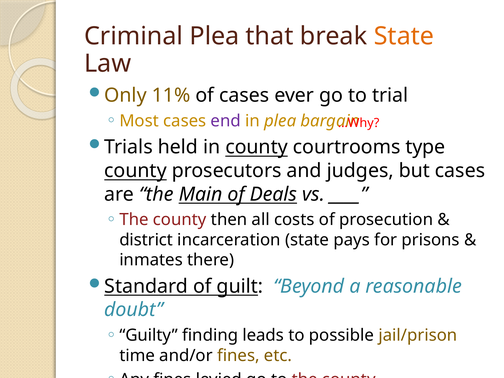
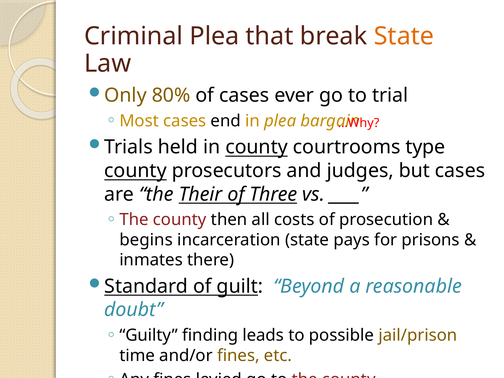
11%: 11% -> 80% (171, 95)
end colour: purple -> black (226, 121)
Main: Main -> Their (201, 194)
Deals: Deals -> Three (273, 194)
district: district -> begins (146, 240)
